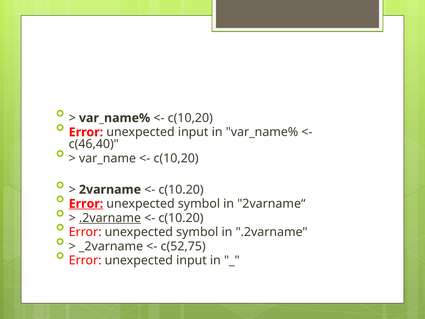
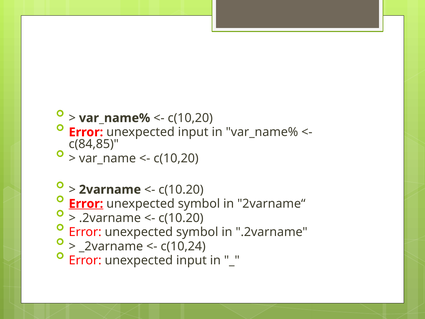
c(46,40: c(46,40 -> c(84,85 (94, 144)
.2varname underline: present -> none (110, 218)
c(52,75: c(52,75 -> c(10,24 (183, 246)
